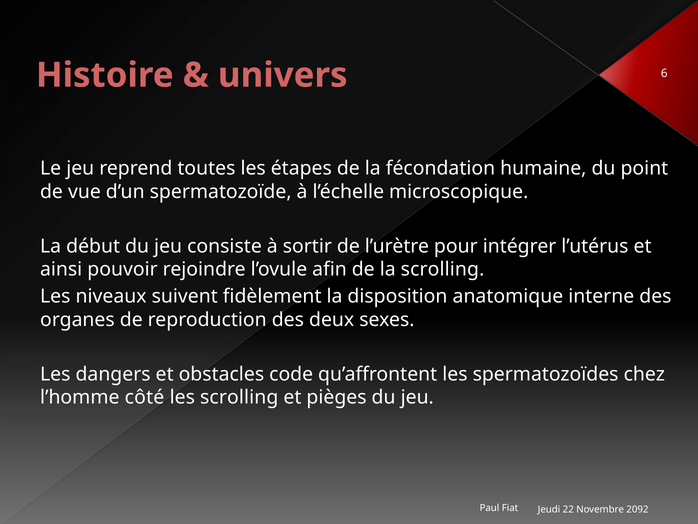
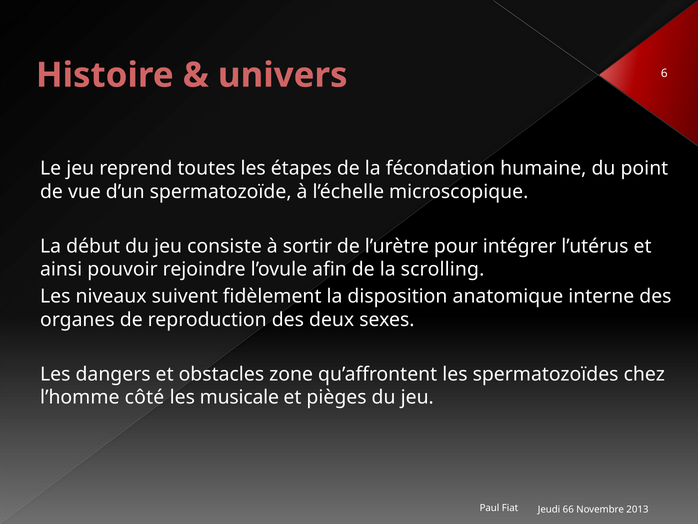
code: code -> zone (291, 374)
les scrolling: scrolling -> musicale (239, 397)
22: 22 -> 66 (568, 509)
2092: 2092 -> 2013 (637, 509)
